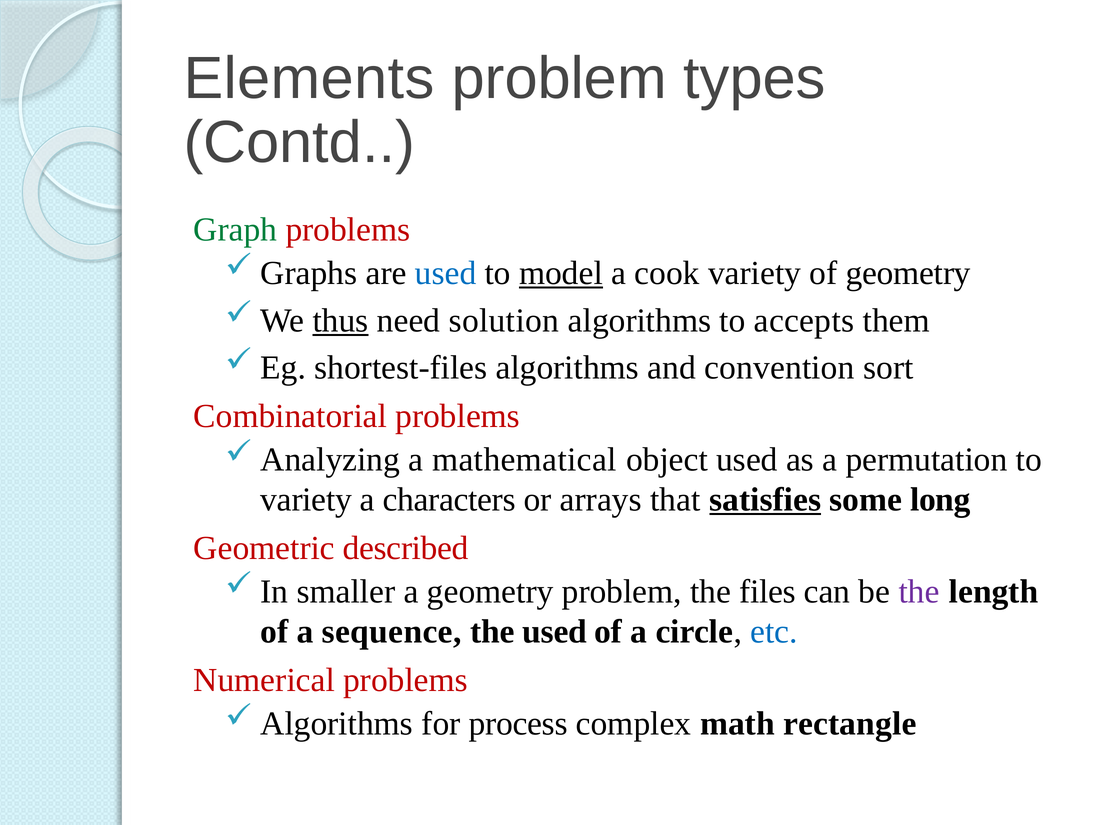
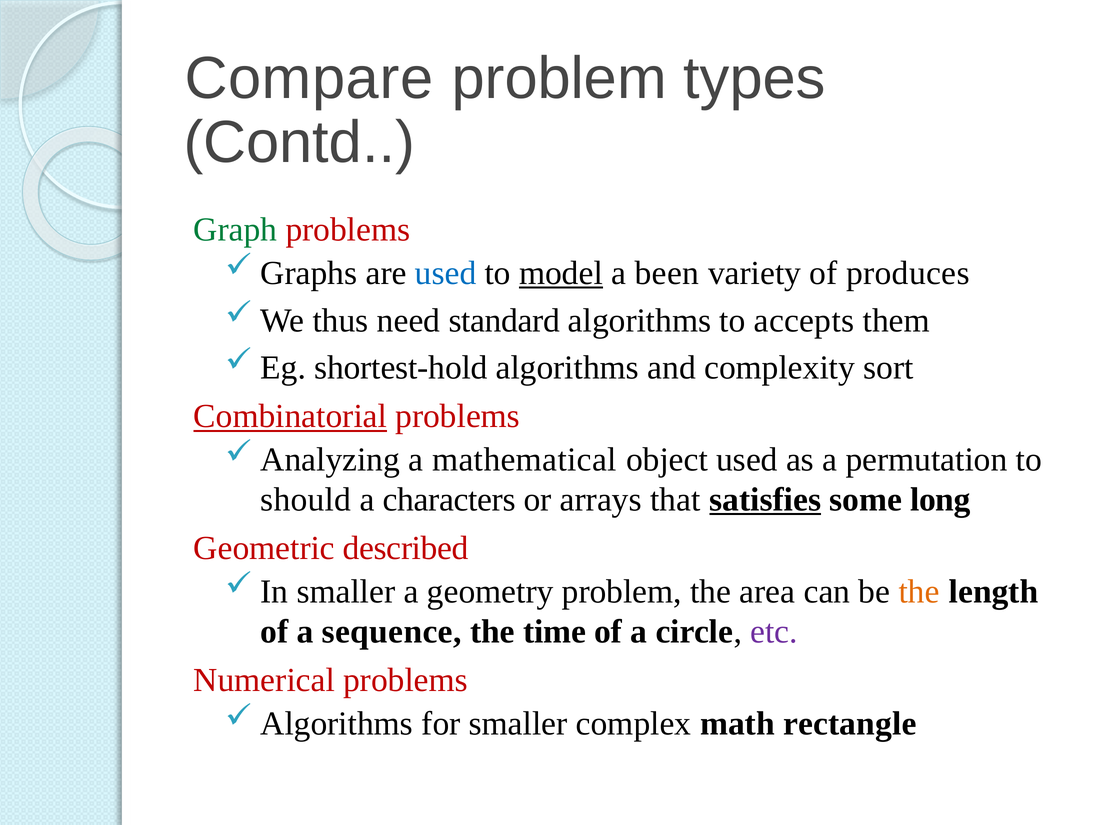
Elements: Elements -> Compare (309, 78)
cook: cook -> been (667, 273)
of geometry: geometry -> produces (908, 273)
thus underline: present -> none (341, 320)
solution: solution -> standard (504, 320)
shortest-files: shortest-files -> shortest-hold (401, 368)
convention: convention -> complexity (780, 368)
Combinatorial underline: none -> present (290, 416)
variety: variety -> should (306, 500)
files: files -> area (767, 592)
the colour: purple -> orange (919, 592)
the used: used -> time (555, 632)
etc colour: blue -> purple (774, 632)
for process: process -> smaller (518, 723)
